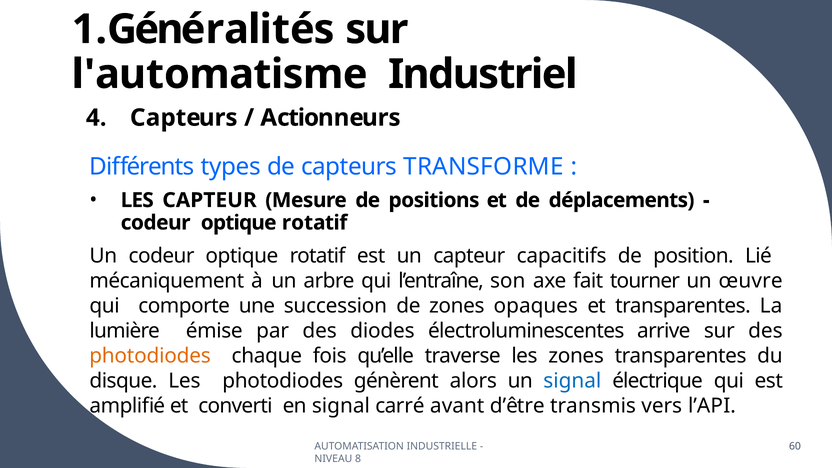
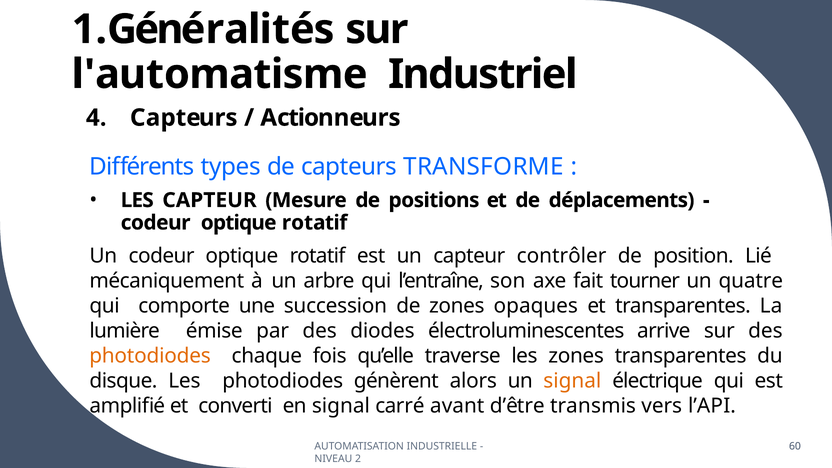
capacitifs: capacitifs -> contrôler (562, 256)
œuvre: œuvre -> quatre (751, 281)
signal colour: blue -> orange (572, 381)
8: 8 -> 2 (358, 459)
